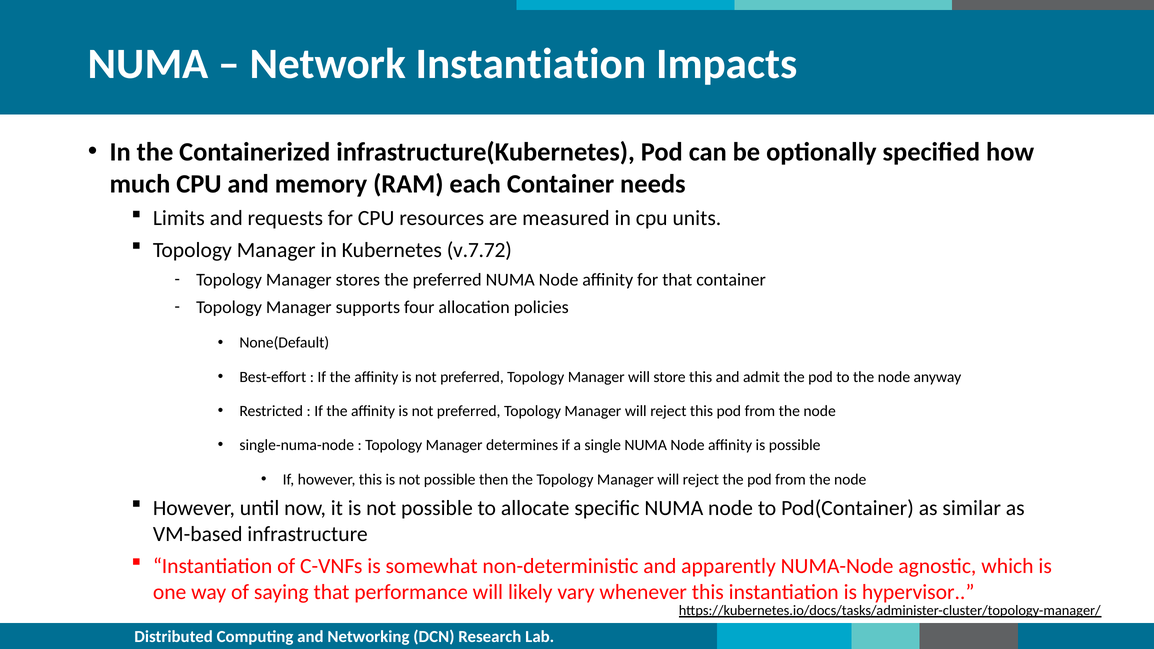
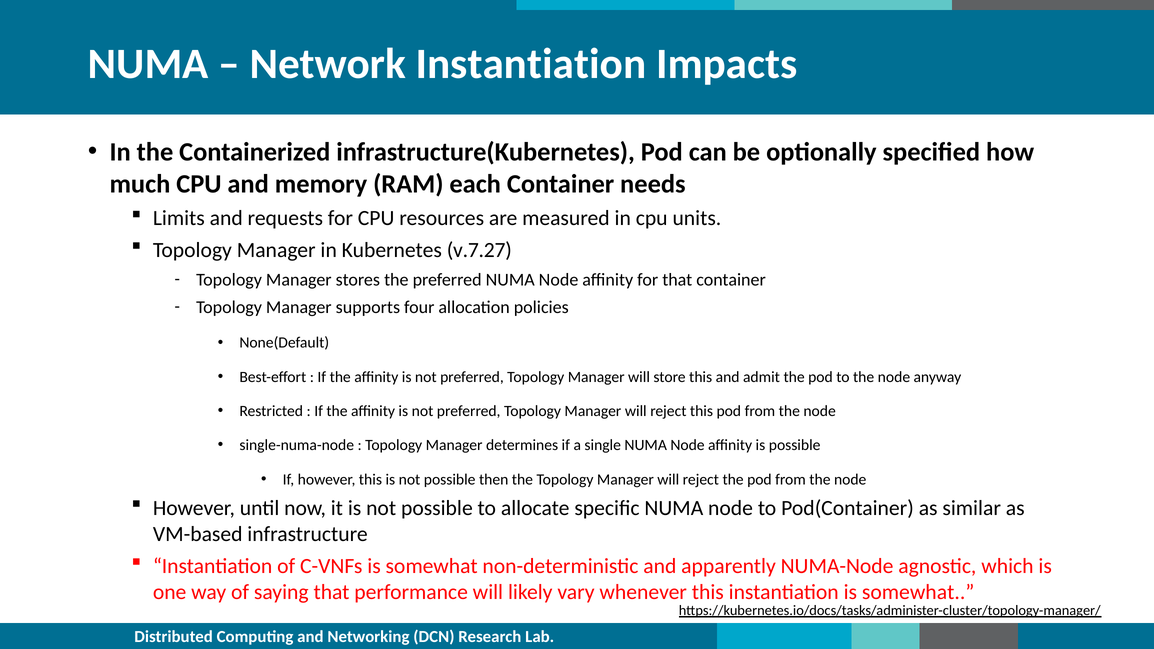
v.7.72: v.7.72 -> v.7.27 (479, 250)
instantiation is hypervisor: hypervisor -> somewhat (918, 592)
